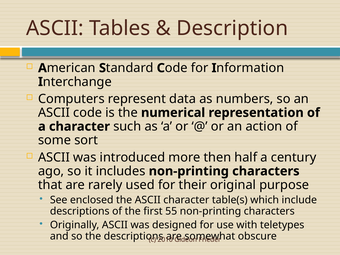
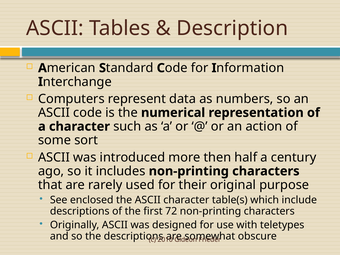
55: 55 -> 72 (171, 211)
